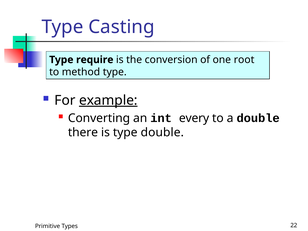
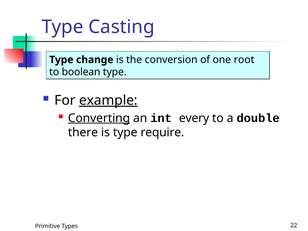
require: require -> change (95, 60)
method: method -> boolean (81, 72)
Converting underline: none -> present (99, 118)
type double: double -> require (162, 132)
